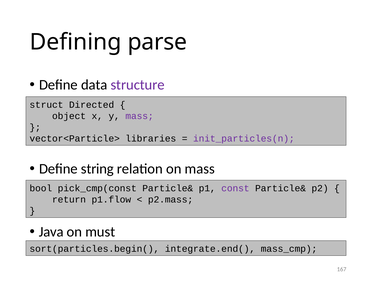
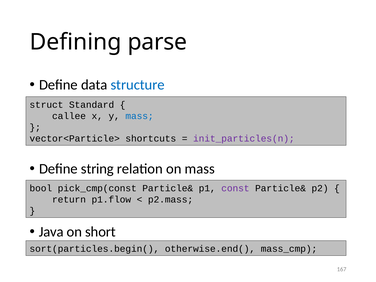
structure colour: purple -> blue (138, 85)
Directed: Directed -> Standard (92, 105)
object: object -> callee (69, 116)
mass colour: purple -> blue (140, 116)
libraries: libraries -> shortcuts (151, 139)
must: must -> short (100, 232)
integrate.end(: integrate.end( -> otherwise.end( (210, 249)
